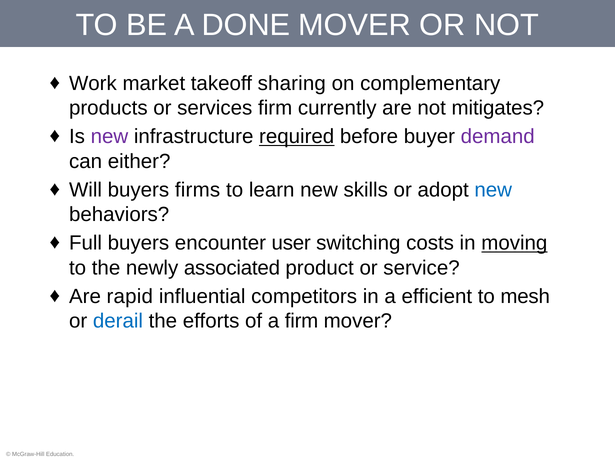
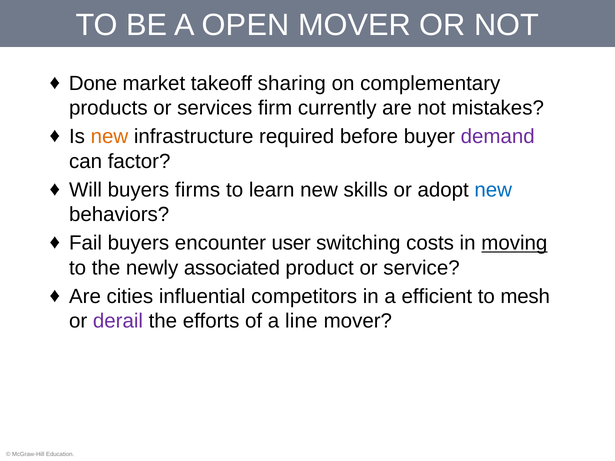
DONE: DONE -> OPEN (246, 25)
Work: Work -> Done (93, 83)
mitigates: mitigates -> mistakes (498, 108)
new colour: purple -> orange (109, 137)
required underline: present -> none (297, 137)
either: either -> factor (139, 161)
Full: Full -> Fail (86, 243)
rapid: rapid -> cities (130, 297)
derail colour: blue -> purple (118, 321)
a firm: firm -> line (301, 321)
